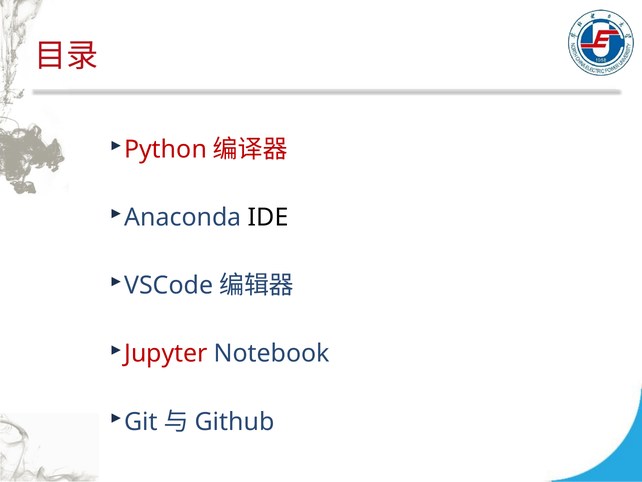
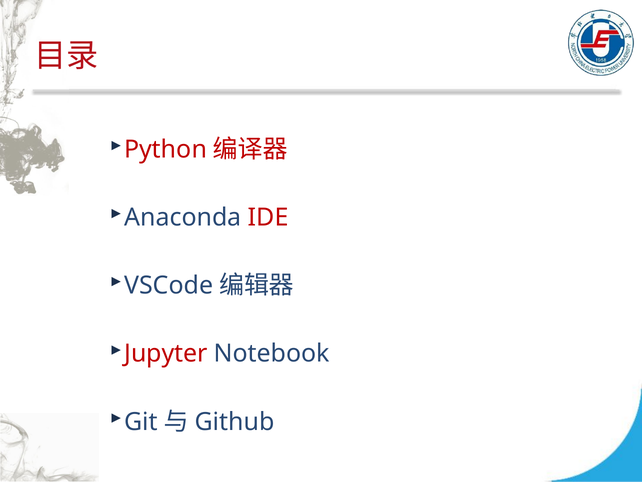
IDE colour: black -> red (268, 217)
